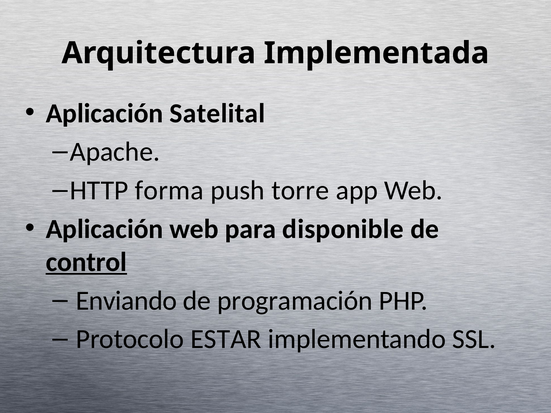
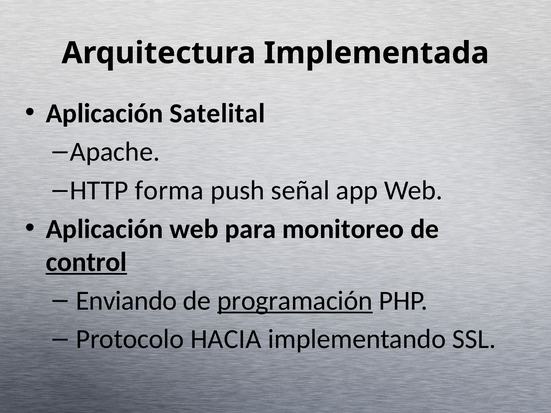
torre: torre -> señal (300, 191)
disponible: disponible -> monitoreo (343, 229)
programación underline: none -> present (295, 301)
ESTAR: ESTAR -> HACIA (226, 339)
